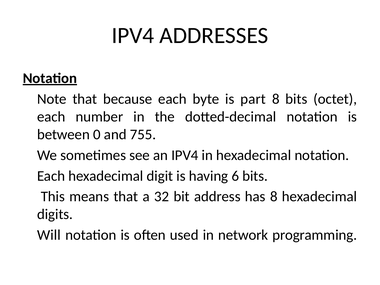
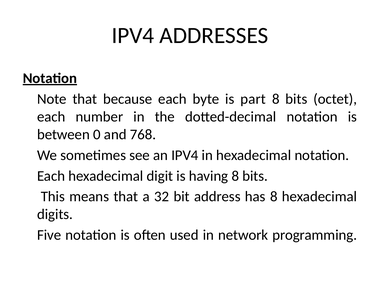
755: 755 -> 768 (143, 134)
having 6: 6 -> 8 (235, 176)
Will: Will -> Five (49, 235)
